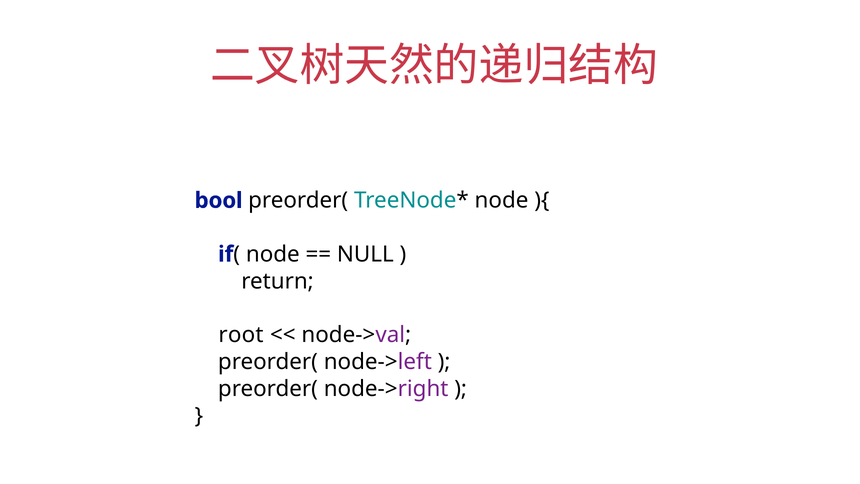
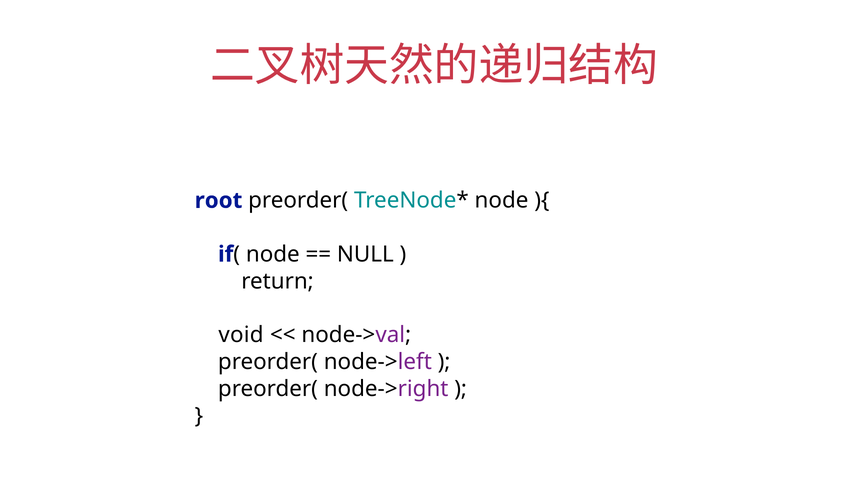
bool: bool -> root (219, 200)
root: root -> void (241, 335)
